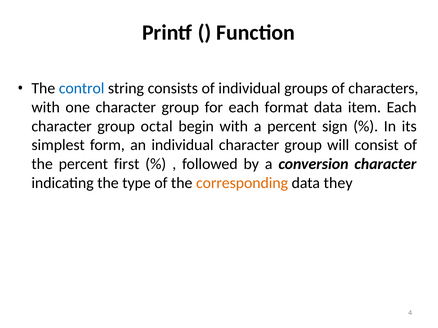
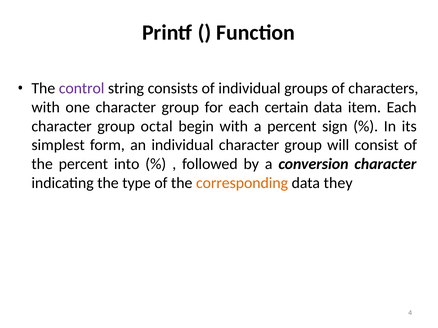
control colour: blue -> purple (82, 88)
format: format -> certain (287, 107)
first: first -> into (127, 164)
